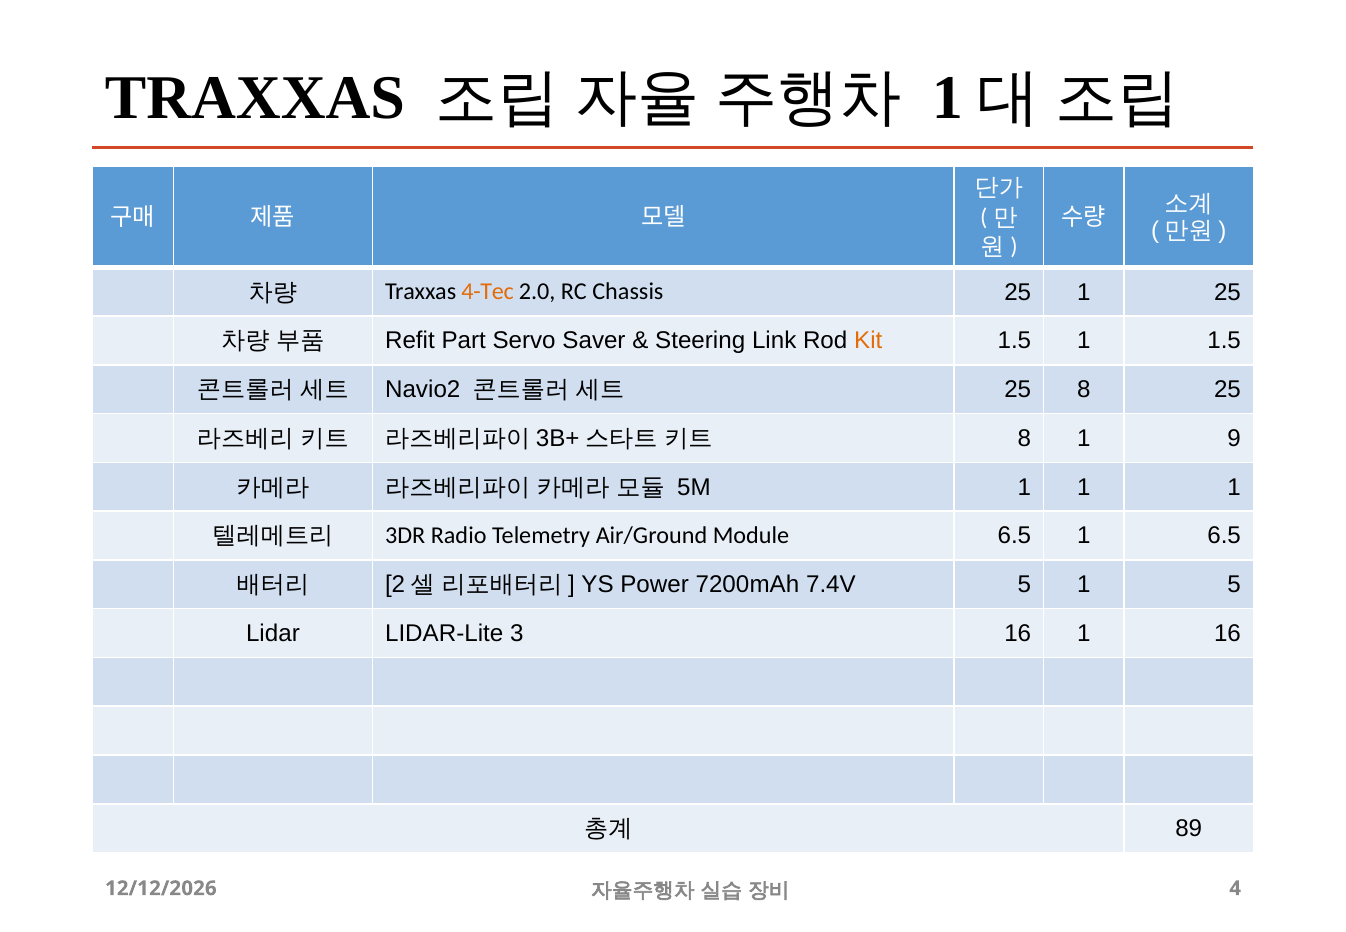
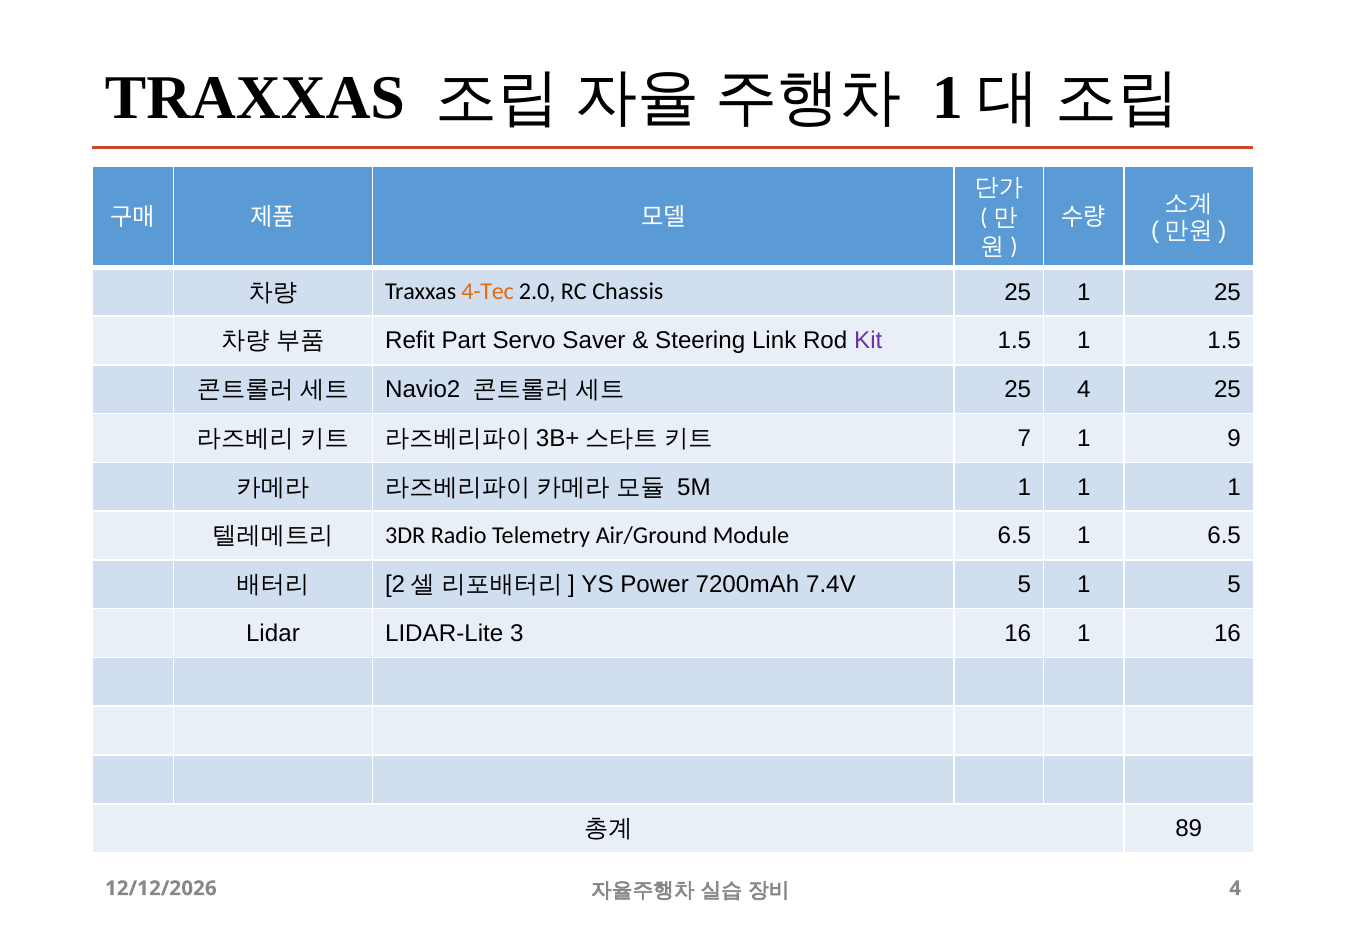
Kit colour: orange -> purple (868, 341)
25 8: 8 -> 4 (1084, 390)
8: 8 -> 7 (1024, 438)
